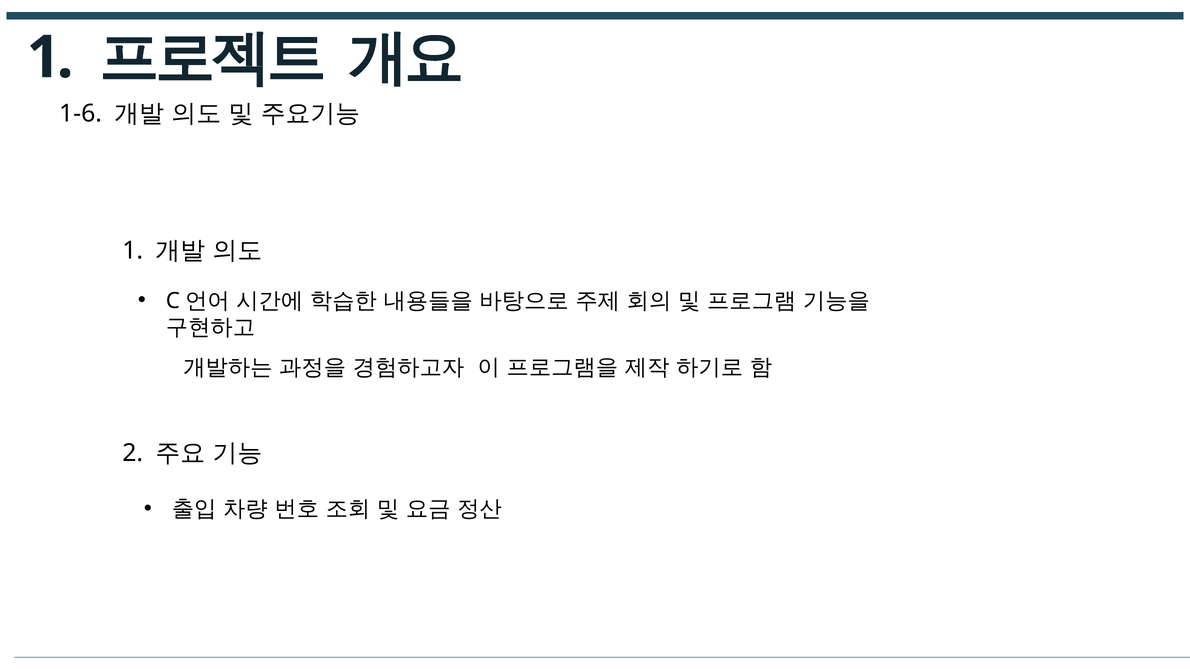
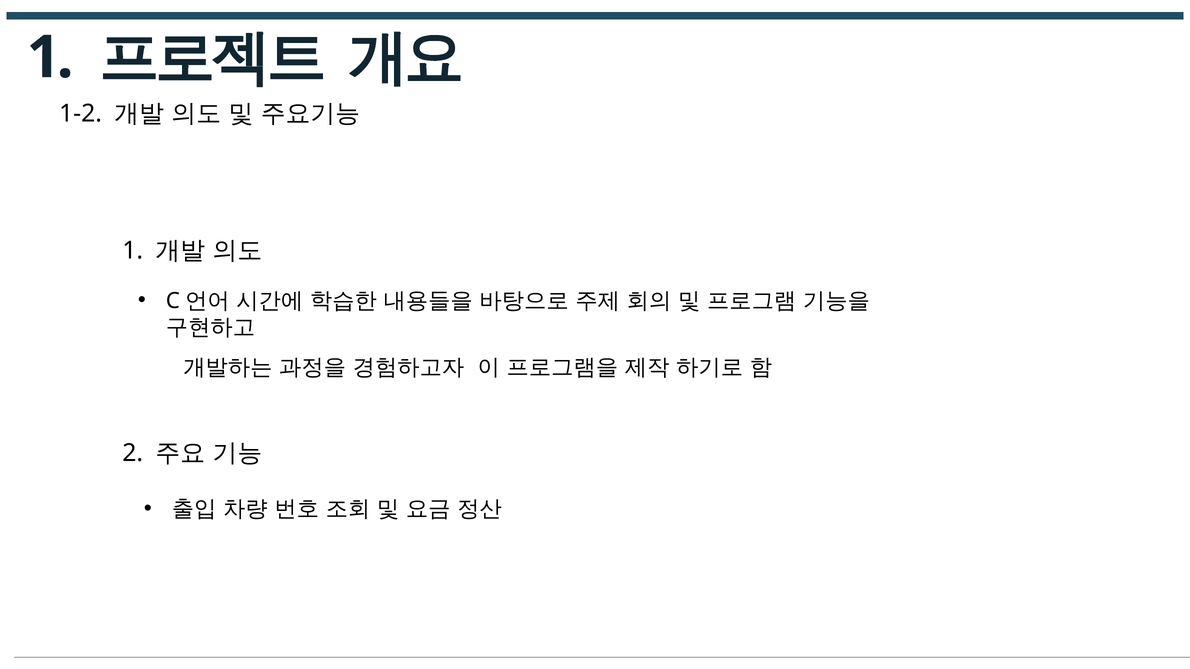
1-6: 1-6 -> 1-2 (81, 114)
